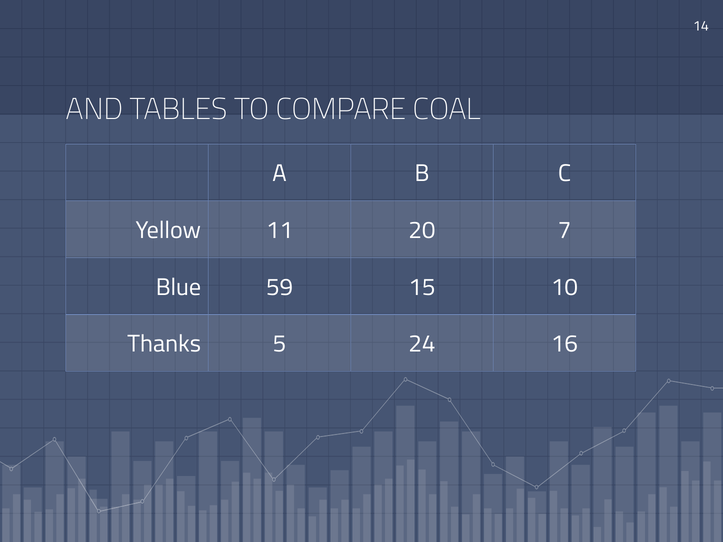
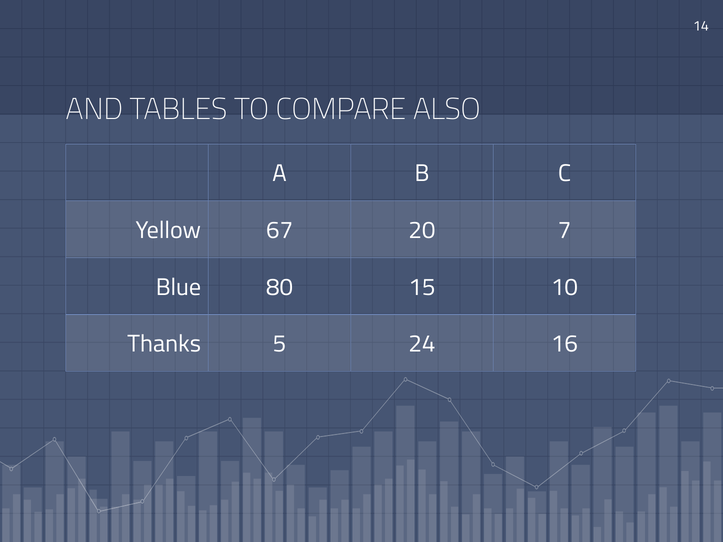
COAL: COAL -> ALSO (447, 109)
11: 11 -> 67 (280, 230)
59: 59 -> 80 (280, 287)
